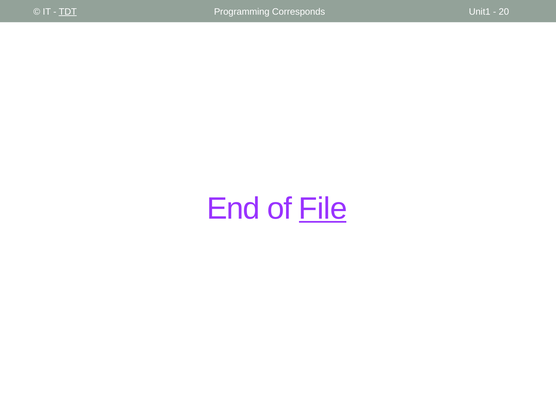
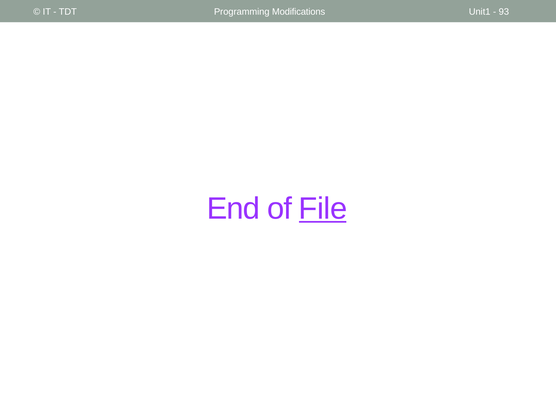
TDT underline: present -> none (68, 12)
Corresponds: Corresponds -> Modifications (299, 12)
20: 20 -> 93 (504, 12)
